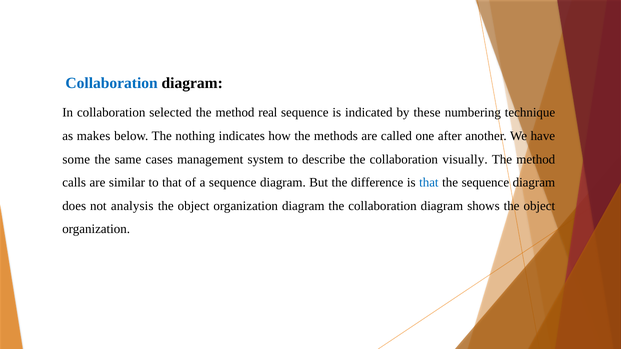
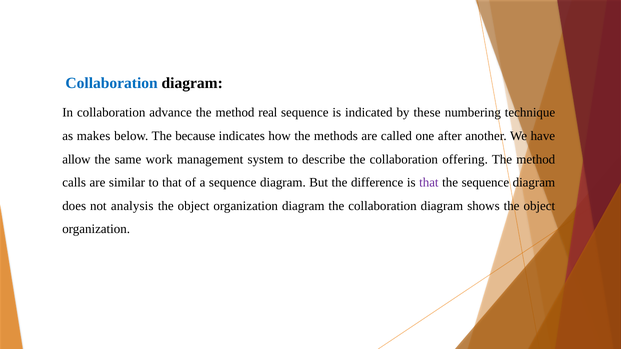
selected: selected -> advance (171, 113)
nothing: nothing -> because (195, 136)
some: some -> allow (76, 159)
cases: cases -> work (159, 159)
visually: visually -> offering (465, 159)
that colour: blue -> purple (429, 183)
